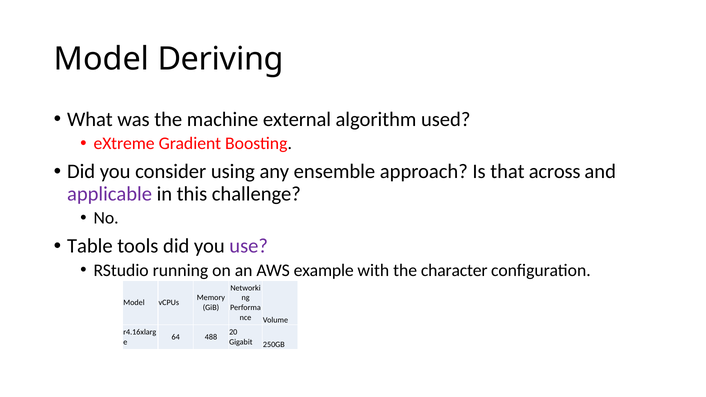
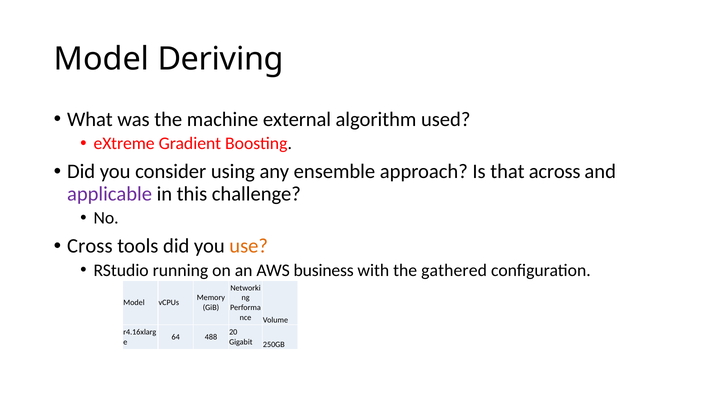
Table: Table -> Cross (90, 246)
use colour: purple -> orange (249, 246)
example: example -> business (324, 270)
character: character -> gathered (454, 270)
